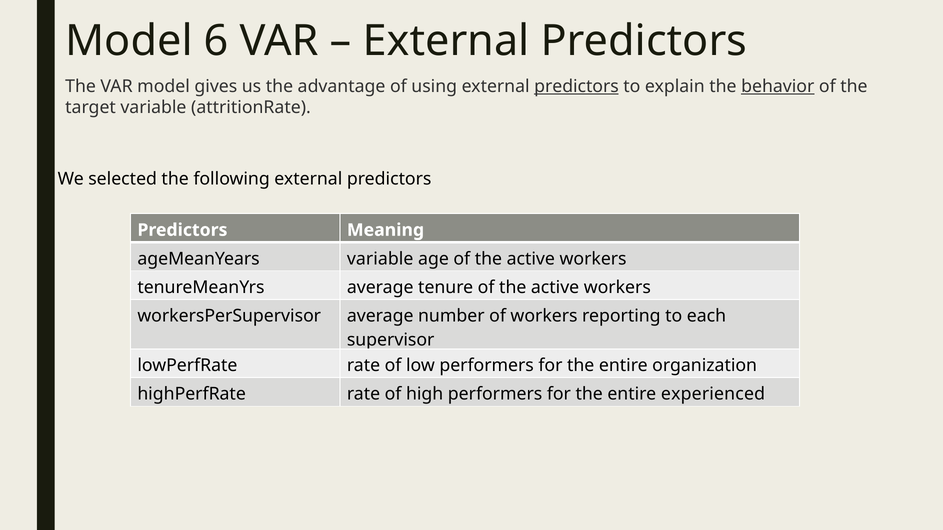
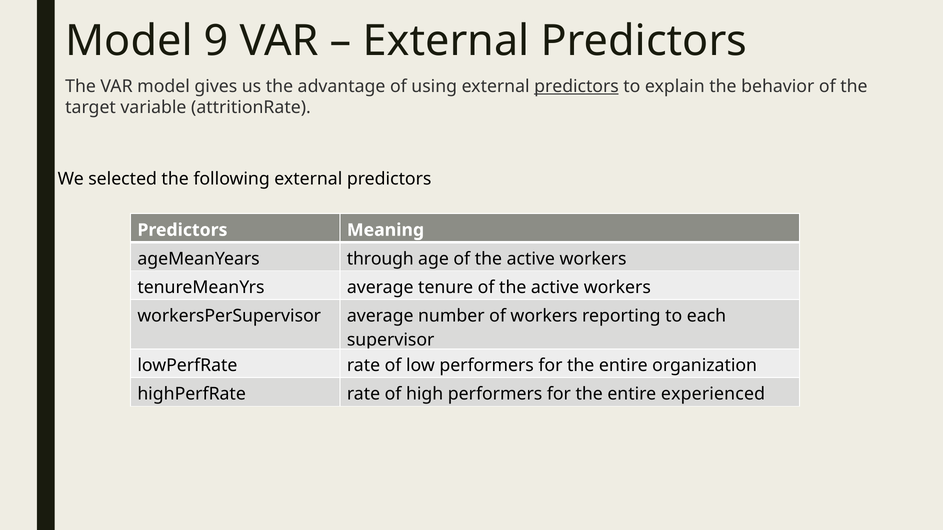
6: 6 -> 9 (216, 41)
behavior underline: present -> none (778, 86)
ageMeanYears variable: variable -> through (380, 259)
